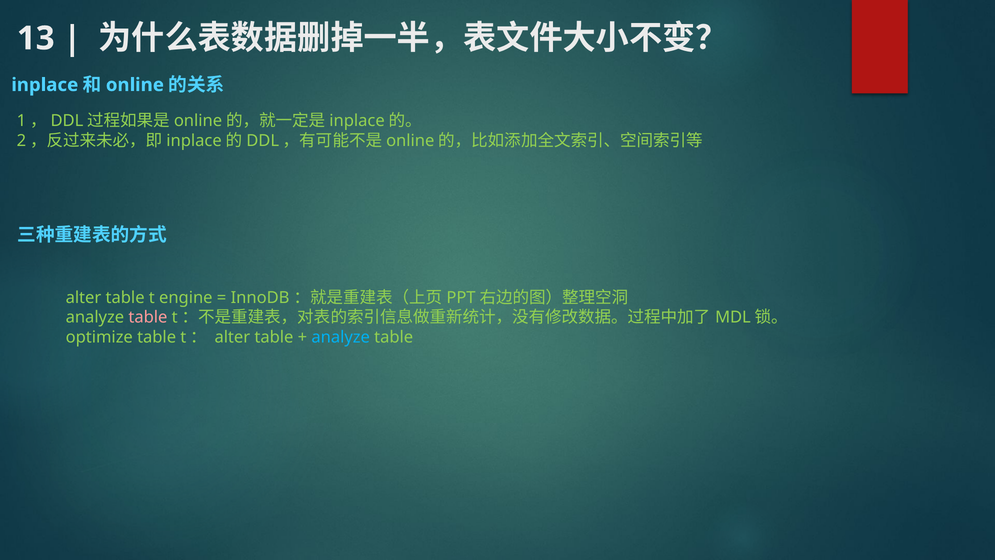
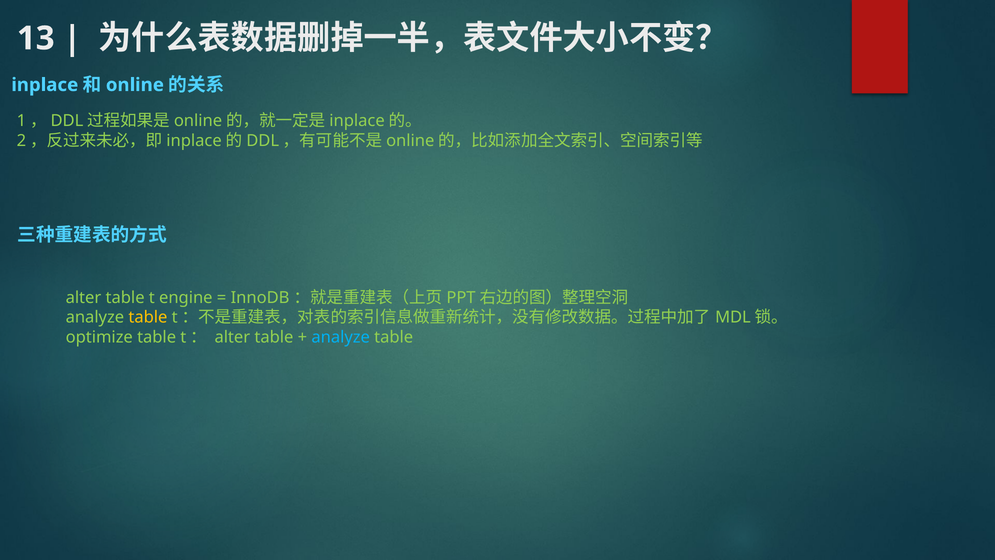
table colour: pink -> yellow (148, 317)
